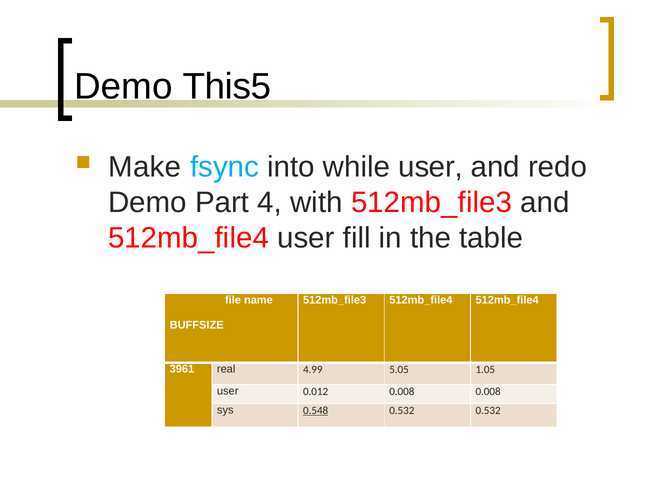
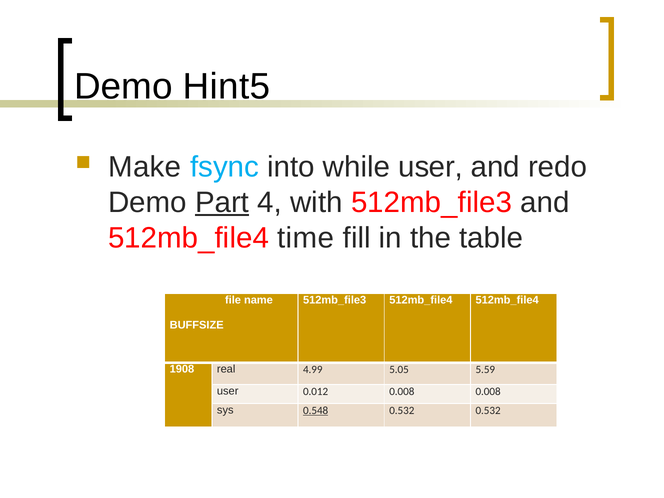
This5: This5 -> Hint5 (227, 87)
Part underline: none -> present (222, 202)
512mb_file4 user: user -> time (306, 238)
3961: 3961 -> 1908 (182, 369)
1.05: 1.05 -> 5.59 (485, 369)
